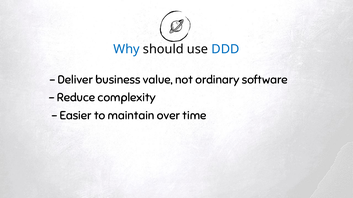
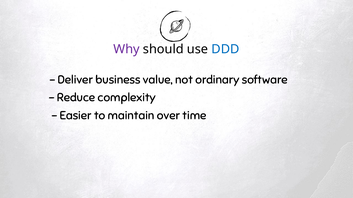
Why colour: blue -> purple (127, 49)
